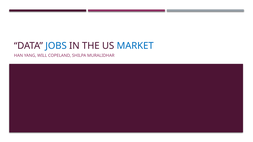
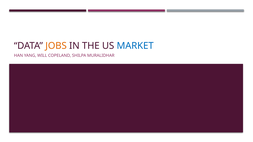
JOBS colour: blue -> orange (56, 46)
